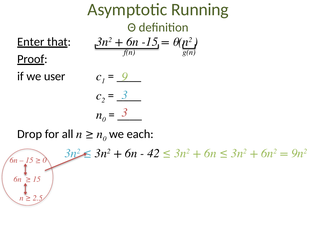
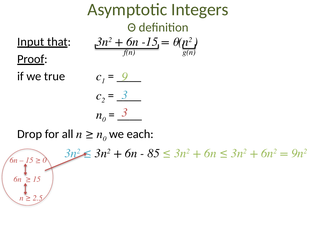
Running: Running -> Integers (200, 10)
Enter: Enter -> Input (31, 42)
user: user -> true (55, 76)
42: 42 -> 85 (153, 153)
